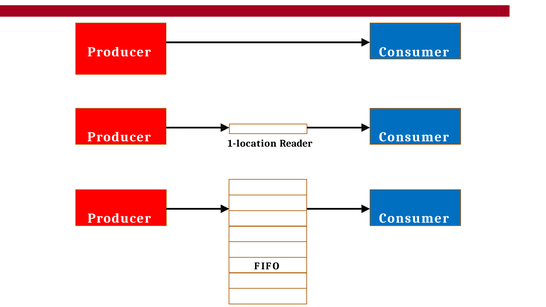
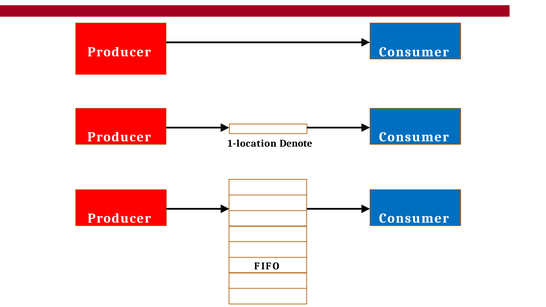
Reader: Reader -> Denote (296, 143)
